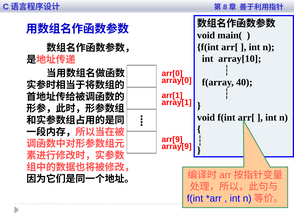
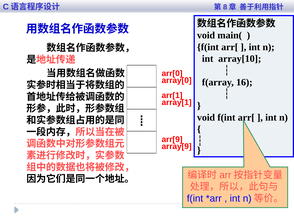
40: 40 -> 16 (244, 82)
